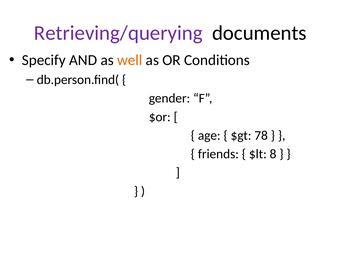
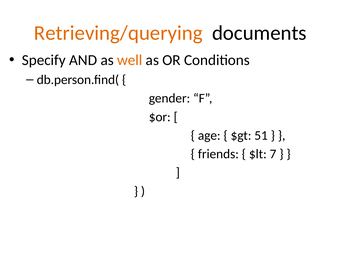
Retrieving/querying colour: purple -> orange (118, 33)
78: 78 -> 51 (261, 135)
8: 8 -> 7 (273, 154)
